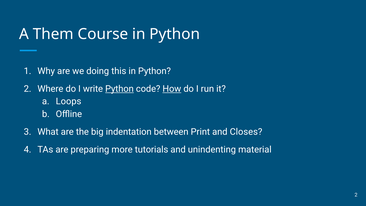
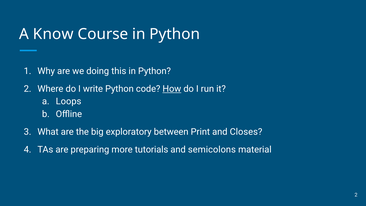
Them: Them -> Know (53, 34)
Python underline: present -> none (119, 89)
indentation: indentation -> exploratory (129, 132)
unindenting: unindenting -> semicolons (212, 149)
